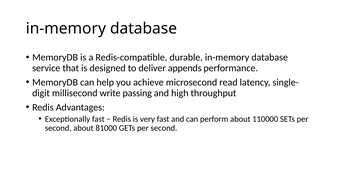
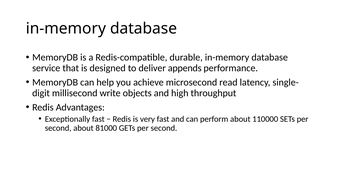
passing: passing -> objects (137, 93)
